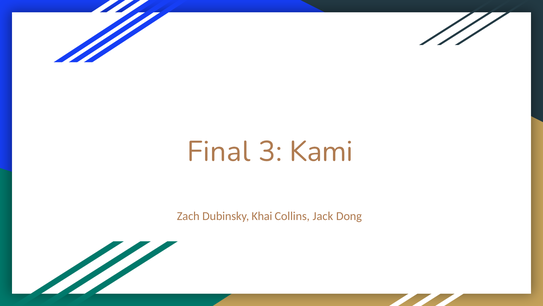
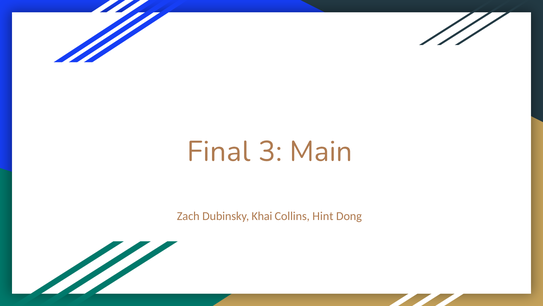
Kami: Kami -> Main (321, 151)
Jack: Jack -> Hint (323, 216)
